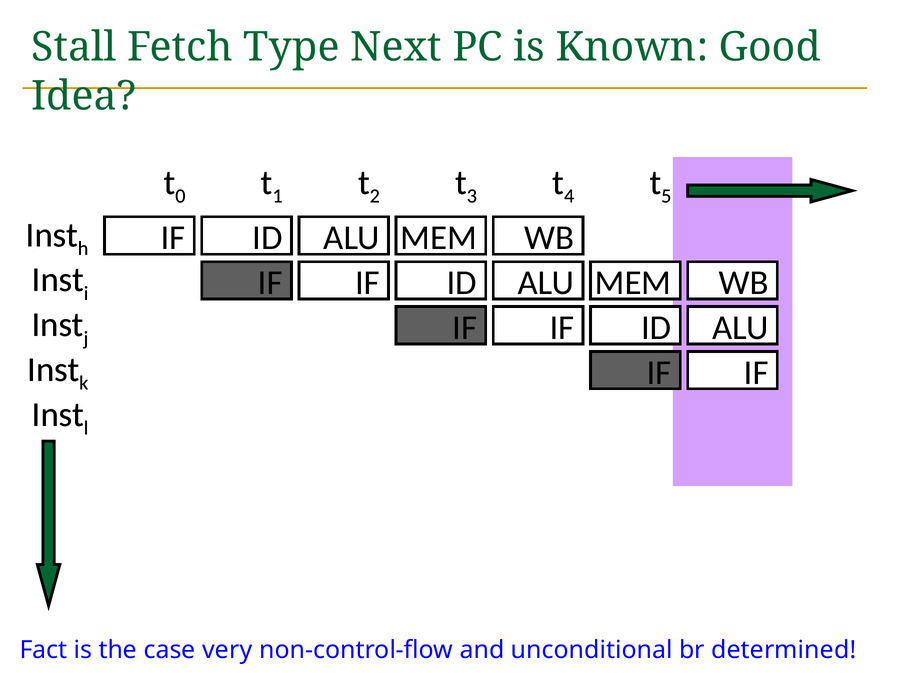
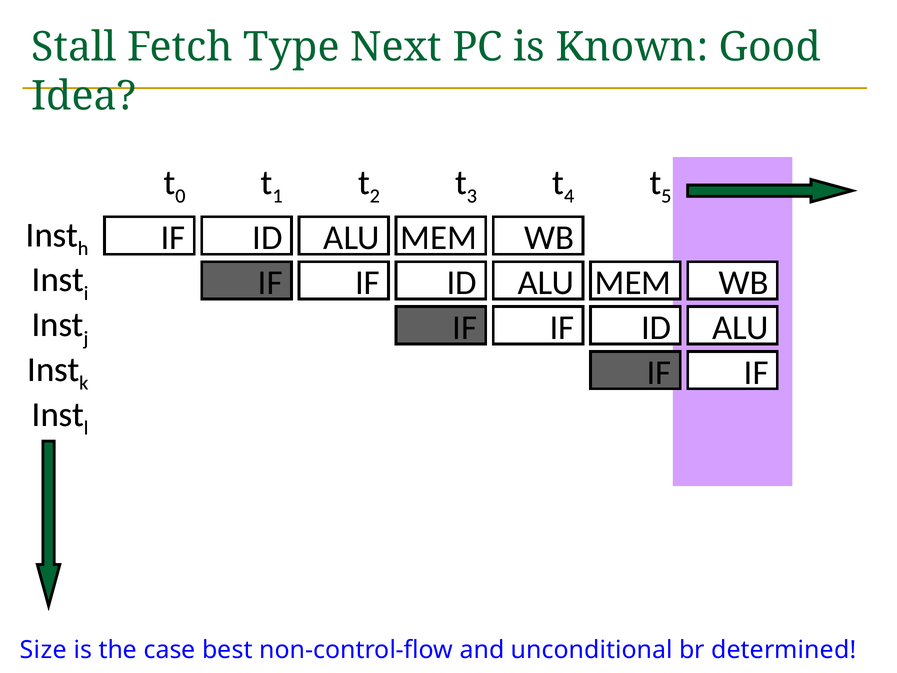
Fact: Fact -> Size (43, 650)
very: very -> best (227, 650)
